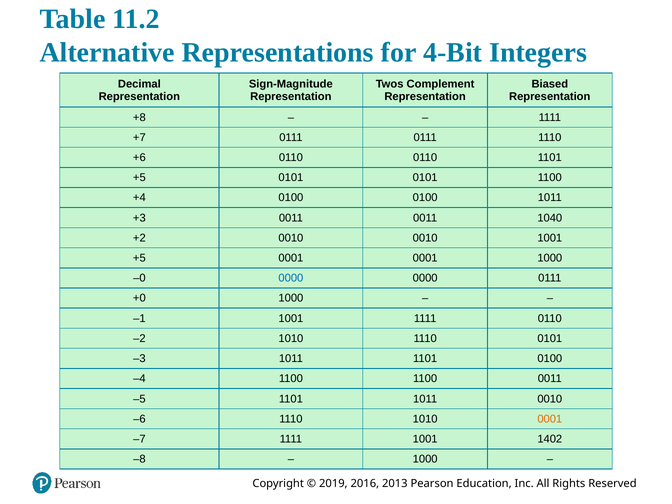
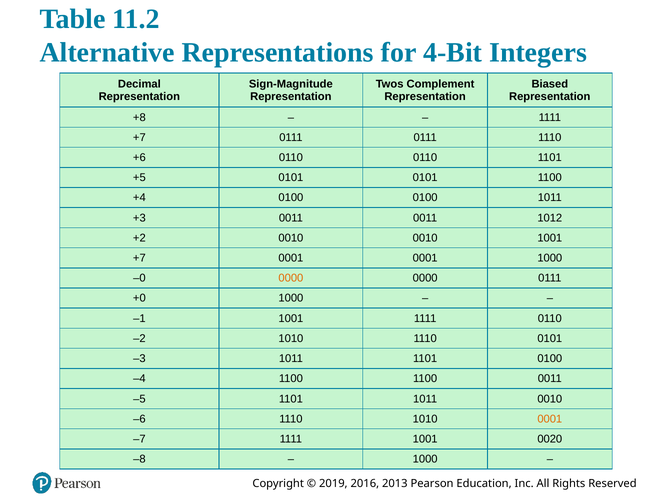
1040: 1040 -> 1012 (550, 218)
+5: +5 -> +7 (139, 258)
0000 colour: blue -> orange (291, 278)
1402: 1402 -> 0020 (550, 439)
